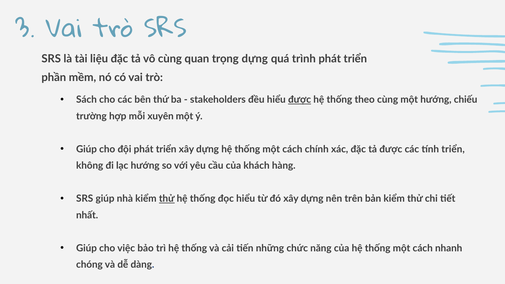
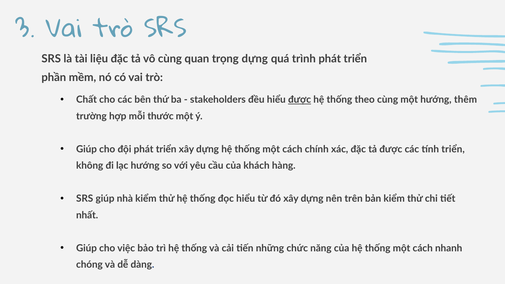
Sách: Sách -> Chất (86, 100)
chiếu: chiếu -> thêm (466, 100)
xuyên: xuyên -> thước (161, 116)
thử underline: present -> none (167, 199)
